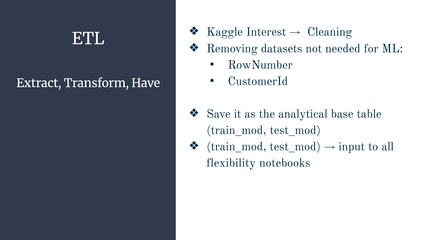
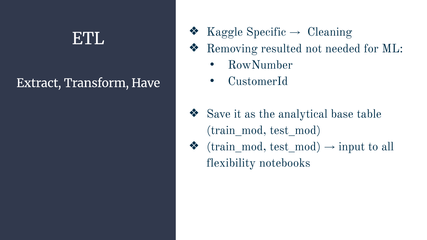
Interest: Interest -> Specific (266, 32)
datasets: datasets -> resulted (282, 48)
